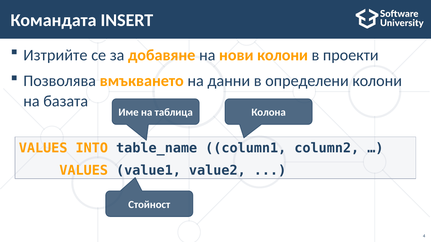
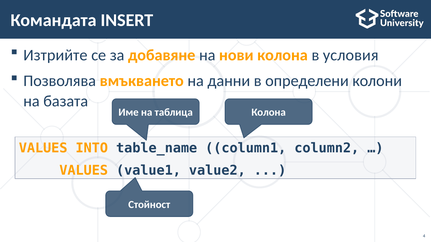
нови колони: колони -> колона (282, 55)
проекти: проекти -> условия (351, 55)
